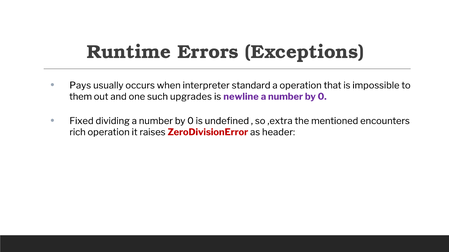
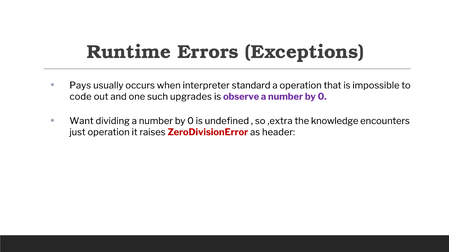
them: them -> code (81, 97)
newline: newline -> observe (241, 97)
Fixed: Fixed -> Want (81, 121)
mentioned: mentioned -> knowledge (335, 121)
rich: rich -> just (77, 132)
